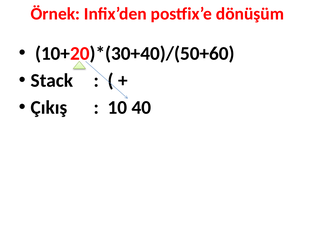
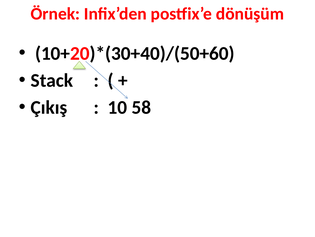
40: 40 -> 58 (141, 107)
